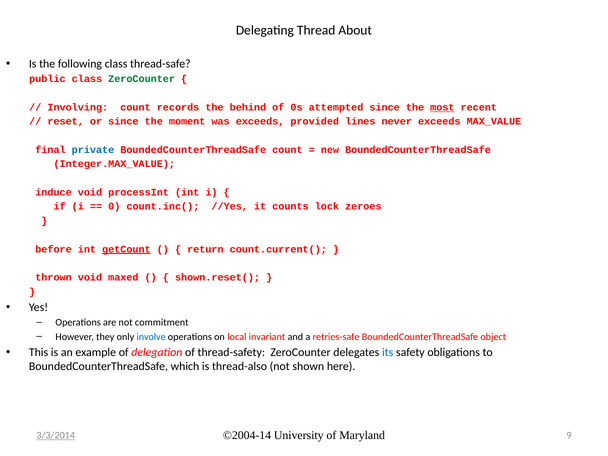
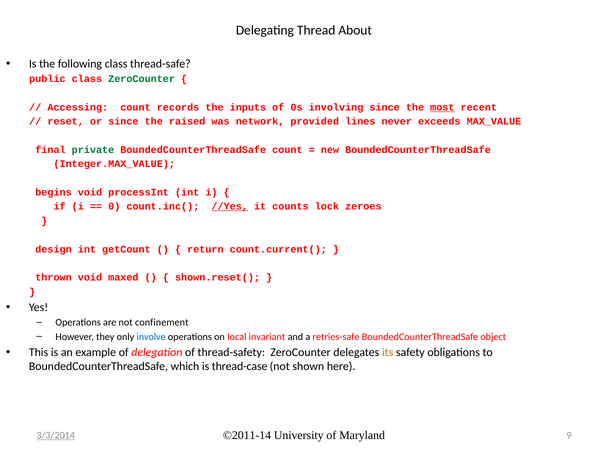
Involving: Involving -> Accessing (78, 107)
behind: behind -> inputs (248, 107)
attempted: attempted -> involving (336, 107)
moment: moment -> raised (187, 121)
was exceeds: exceeds -> network (260, 121)
private colour: blue -> green (93, 150)
induce: induce -> begins (54, 192)
//Yes underline: none -> present (230, 207)
before: before -> design (54, 249)
getCount underline: present -> none (126, 249)
commitment: commitment -> confinement (162, 323)
its colour: blue -> orange (388, 352)
thread-also: thread-also -> thread-case (240, 367)
©2004-14: ©2004-14 -> ©2011-14 (247, 436)
